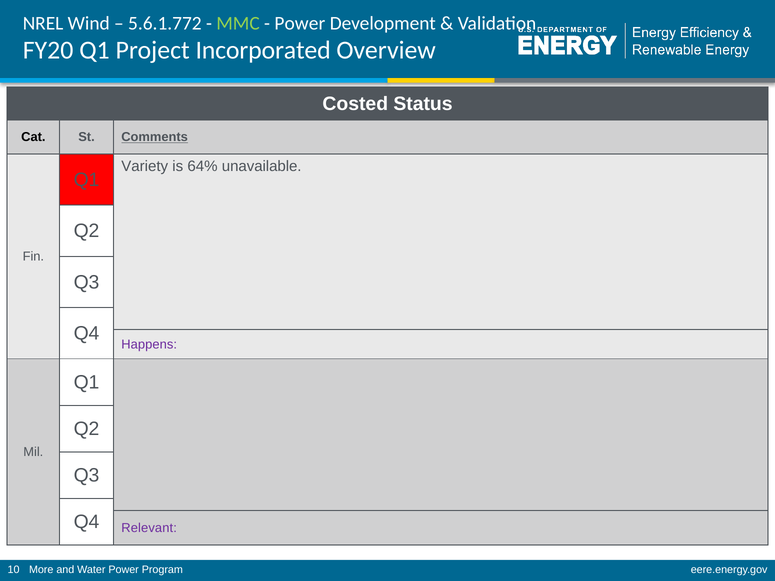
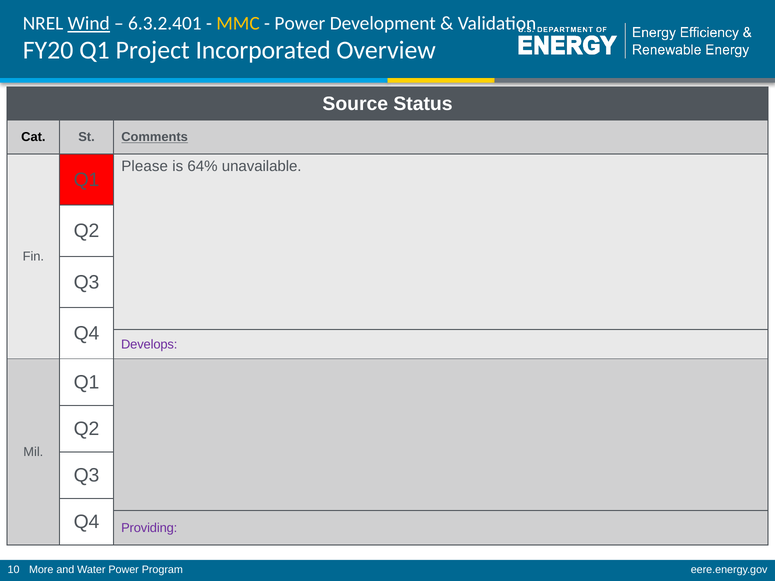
Wind underline: none -> present (89, 23)
5.6.1.772: 5.6.1.772 -> 6.3.2.401 (165, 23)
MMC colour: light green -> yellow (238, 23)
Costed: Costed -> Source (355, 104)
Variety: Variety -> Please (145, 167)
Happens: Happens -> Develops (149, 345)
Relevant: Relevant -> Providing (149, 528)
